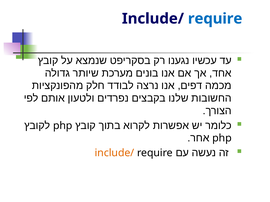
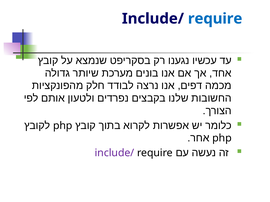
include/ colour: orange -> purple (114, 153)
